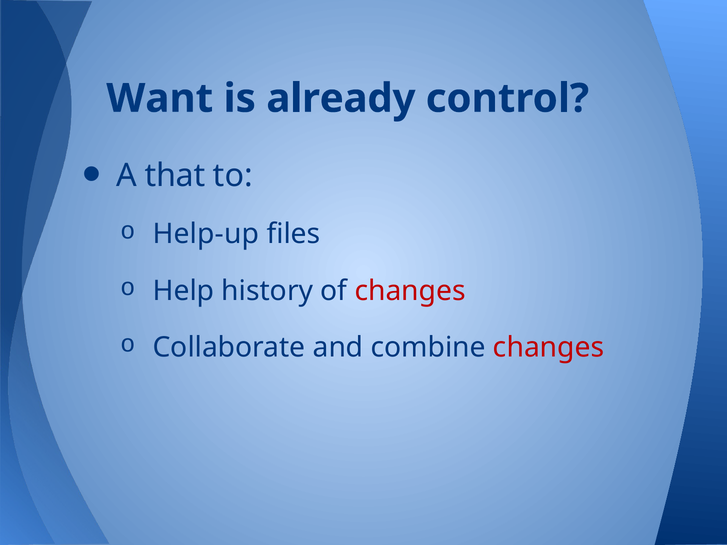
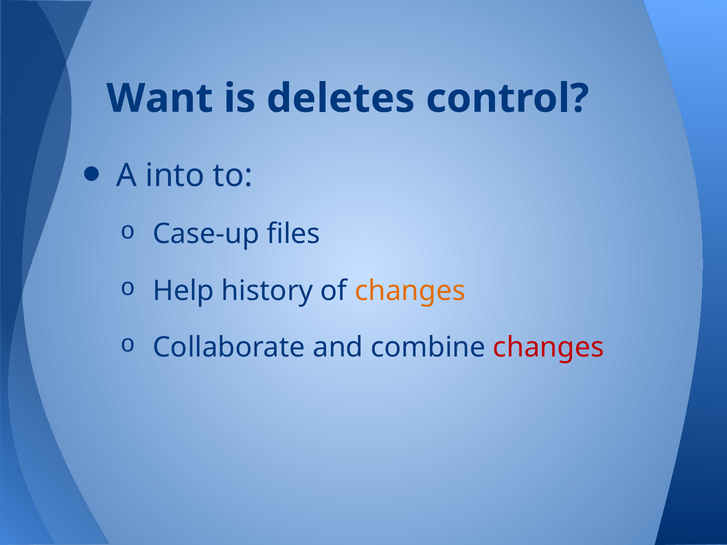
already: already -> deletes (341, 99)
that: that -> into (175, 176)
Help-up: Help-up -> Case-up (206, 234)
changes colour: red -> orange (410, 291)
